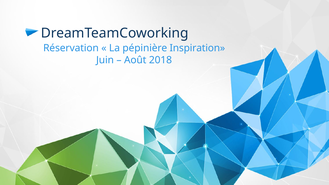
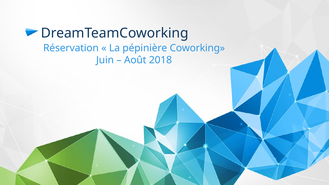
Inspiration: Inspiration -> Coworking (197, 48)
